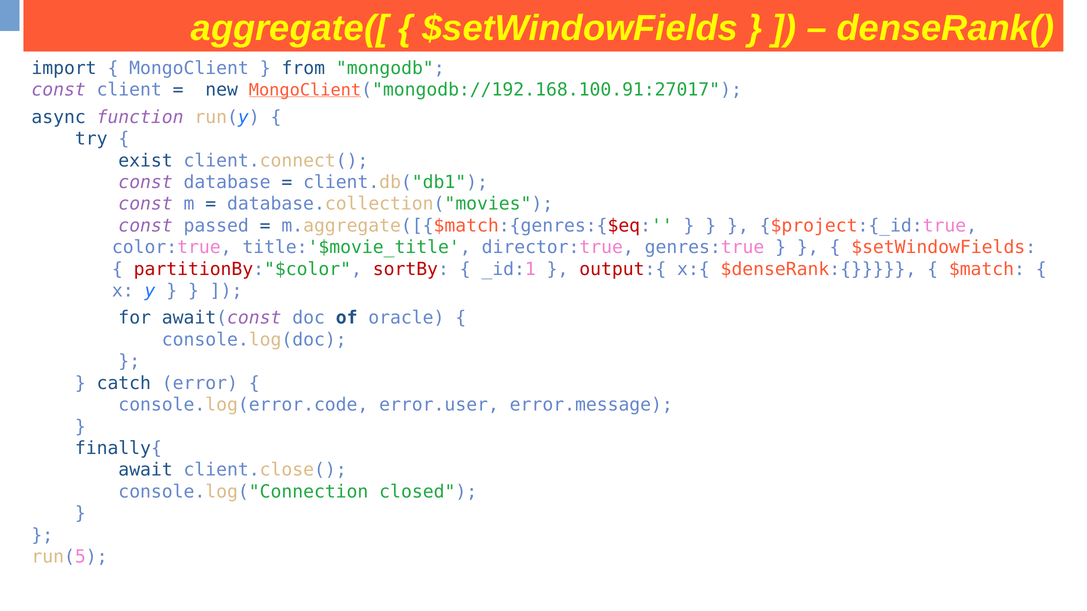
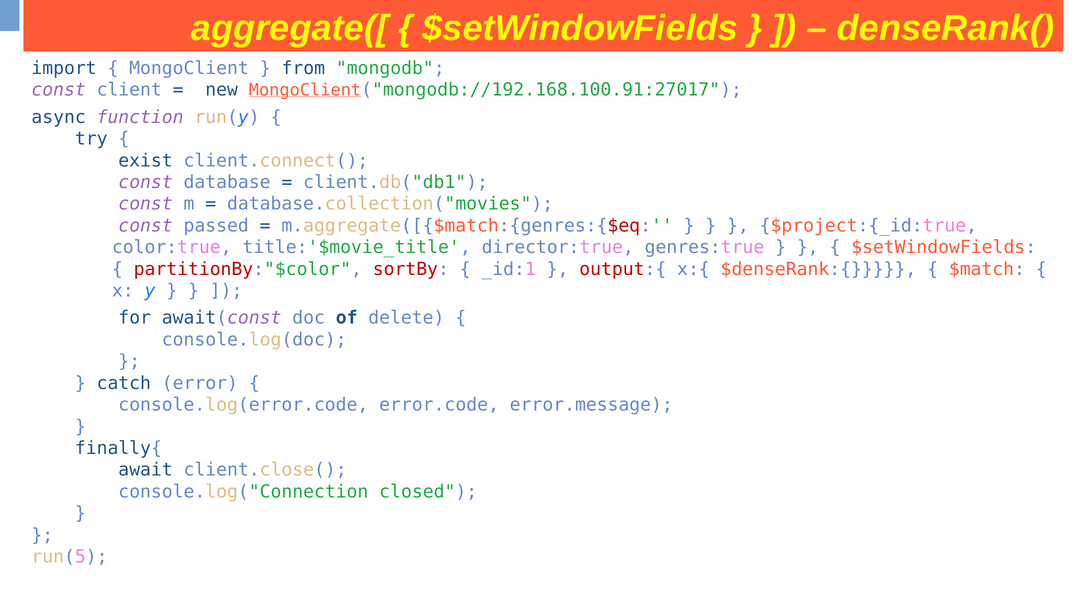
oracle: oracle -> delete (406, 318)
error.user: error.user -> error.code (439, 405)
